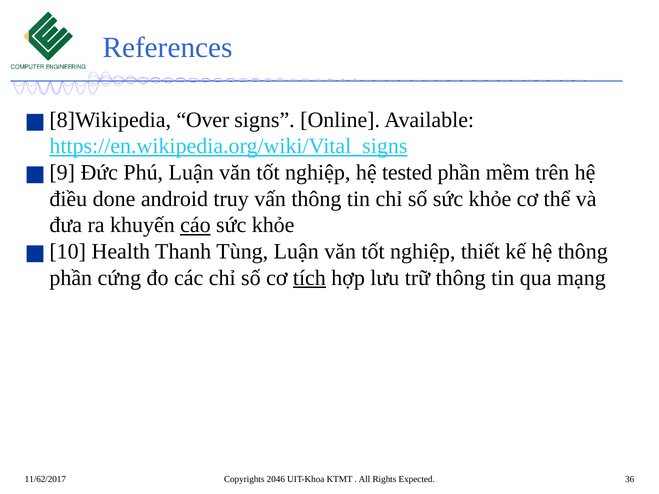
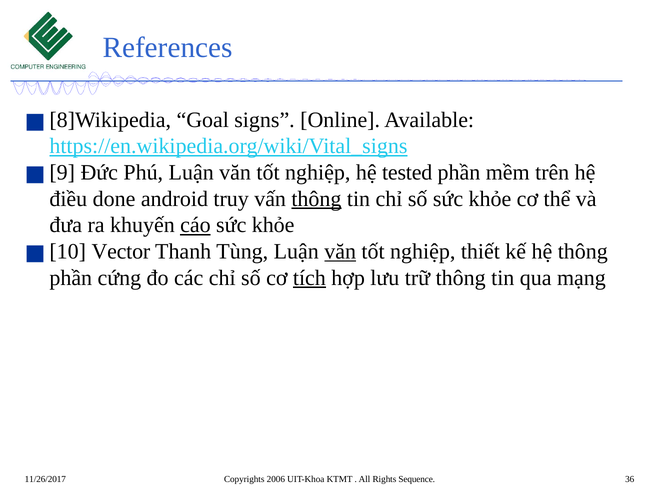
Over: Over -> Goal (203, 120)
thông underline: none -> present (316, 199)
Health: Health -> Vector (121, 252)
văn underline: none -> present (340, 252)
11/62/2017: 11/62/2017 -> 11/26/2017 (45, 480)
2046: 2046 -> 2006 (276, 480)
Expected: Expected -> Sequence (417, 480)
